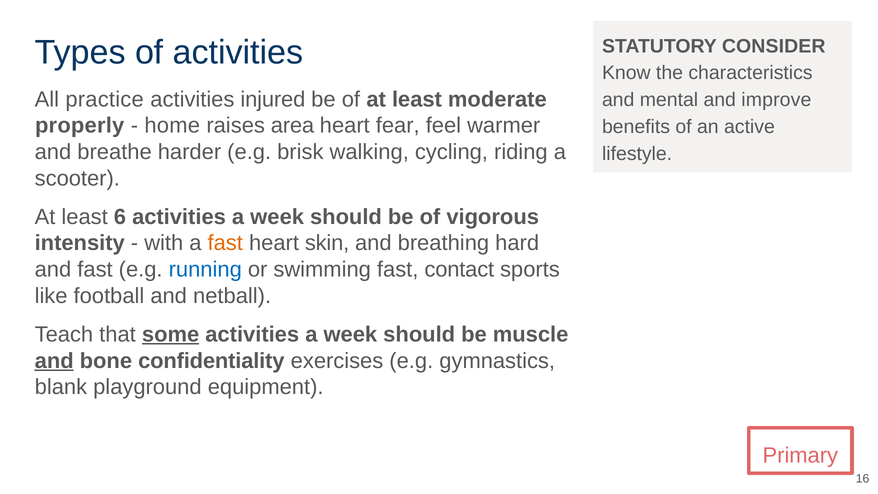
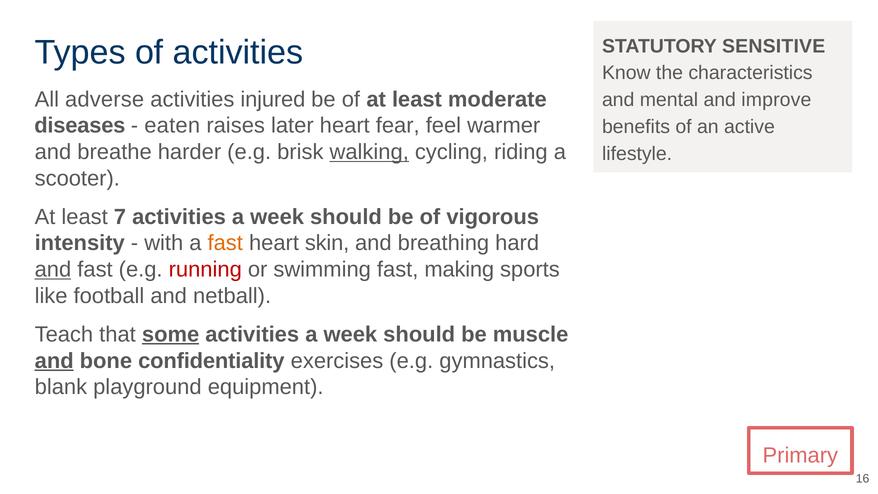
CONSIDER: CONSIDER -> SENSITIVE (774, 46)
practice: practice -> adverse (105, 99)
properly: properly -> diseases (80, 126)
home: home -> eaten (172, 126)
area: area -> later (292, 126)
walking underline: none -> present (369, 152)
6: 6 -> 7 (120, 217)
and underline: none -> present (53, 269)
running colour: blue -> red (205, 269)
contact: contact -> making (459, 269)
